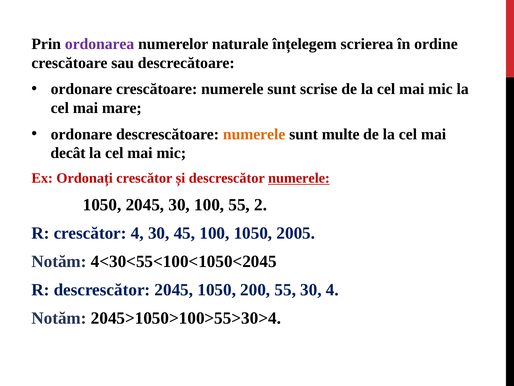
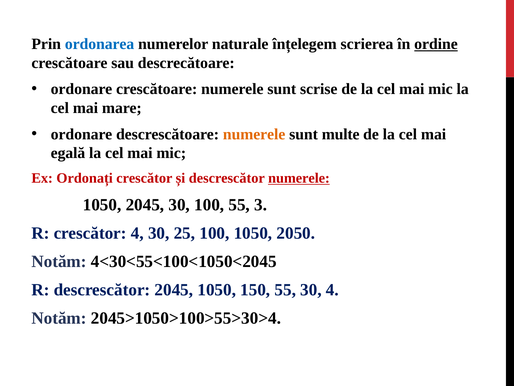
ordonarea colour: purple -> blue (100, 44)
ordine underline: none -> present (436, 44)
decât: decât -> egală (68, 153)
2: 2 -> 3 (261, 205)
45: 45 -> 25 (184, 233)
2005: 2005 -> 2050 (296, 233)
200: 200 -> 150 (255, 289)
